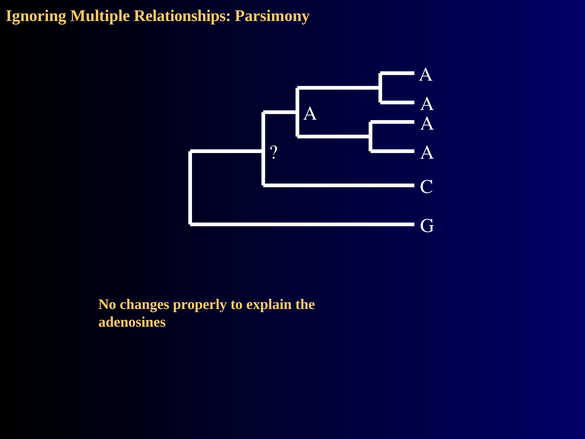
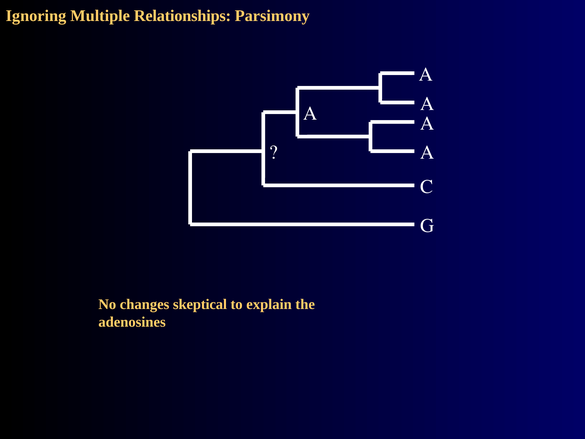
properly: properly -> skeptical (200, 304)
